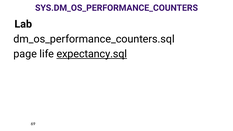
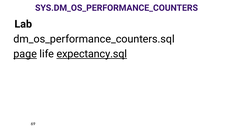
page underline: none -> present (25, 54)
